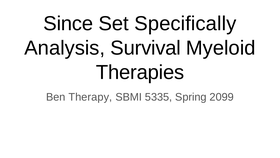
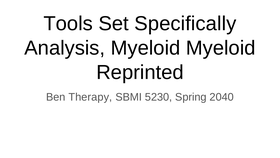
Since: Since -> Tools (68, 24)
Analysis Survival: Survival -> Myeloid (146, 48)
Therapies: Therapies -> Reprinted (140, 72)
5335: 5335 -> 5230 (159, 97)
2099: 2099 -> 2040 (222, 97)
